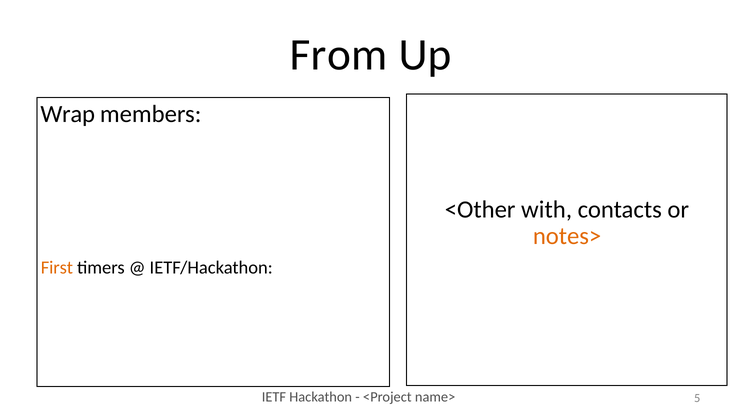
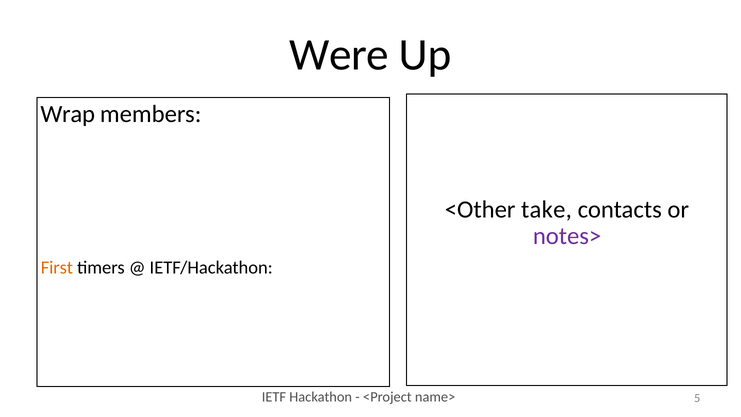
From: From -> Were (339, 55)
with: with -> take (546, 209)
notes> colour: orange -> purple (567, 236)
